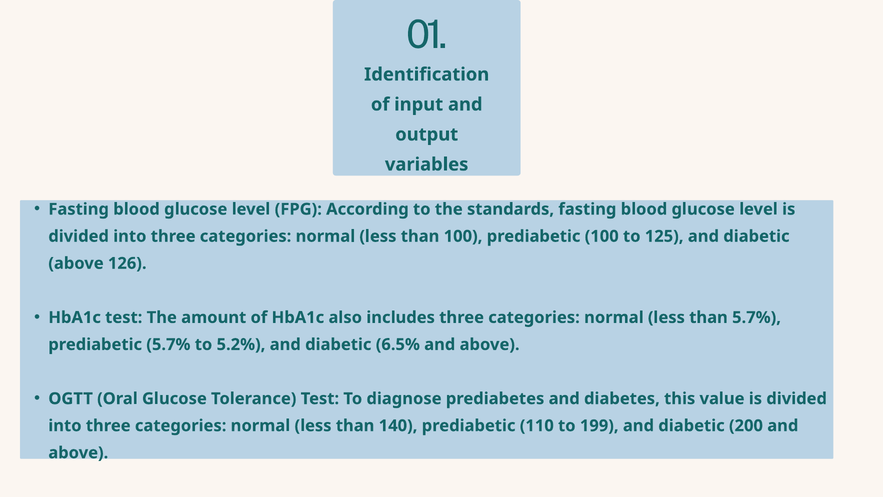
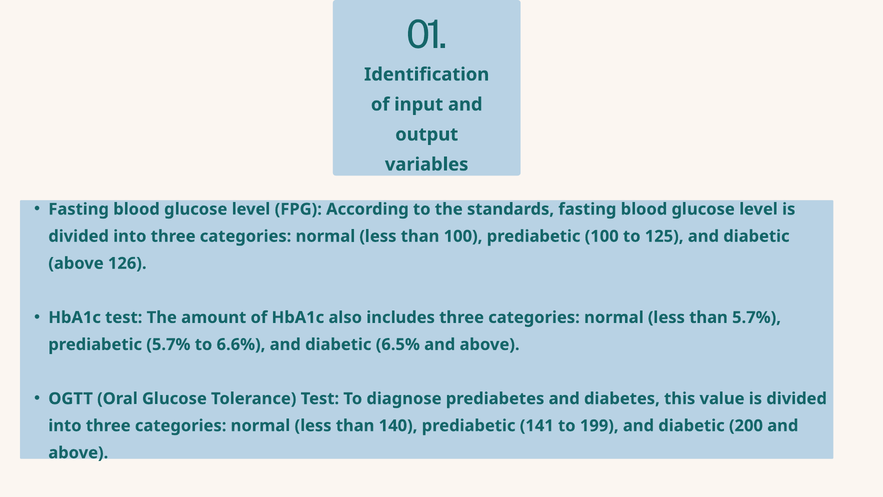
5.2%: 5.2% -> 6.6% (241, 344)
110: 110 -> 141 (537, 425)
